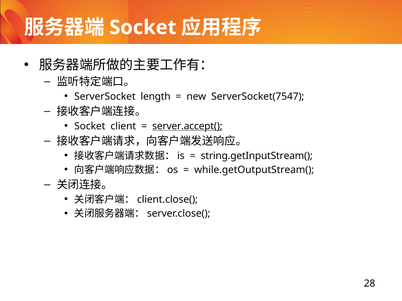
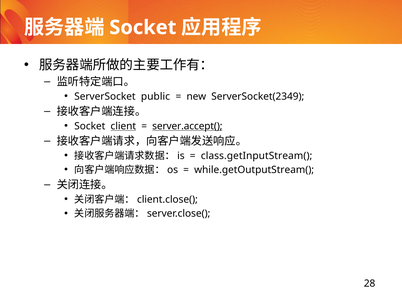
length: length -> public (156, 97)
ServerSocket(7547: ServerSocket(7547 -> ServerSocket(2349 (258, 97)
client underline: none -> present (123, 126)
string.getInputStream(: string.getInputStream( -> class.getInputStream( (257, 156)
